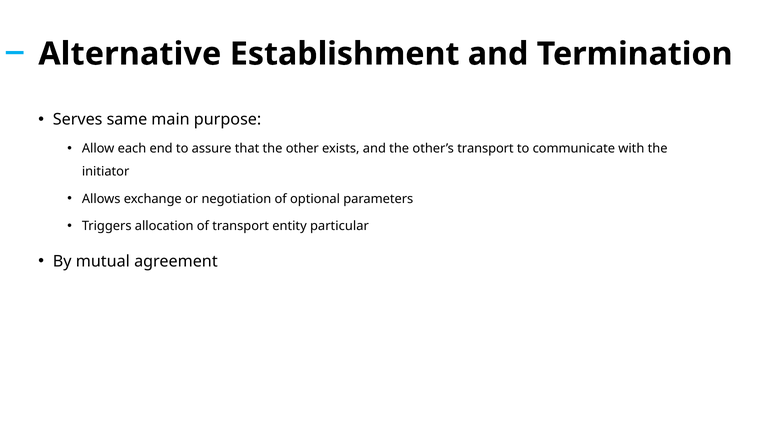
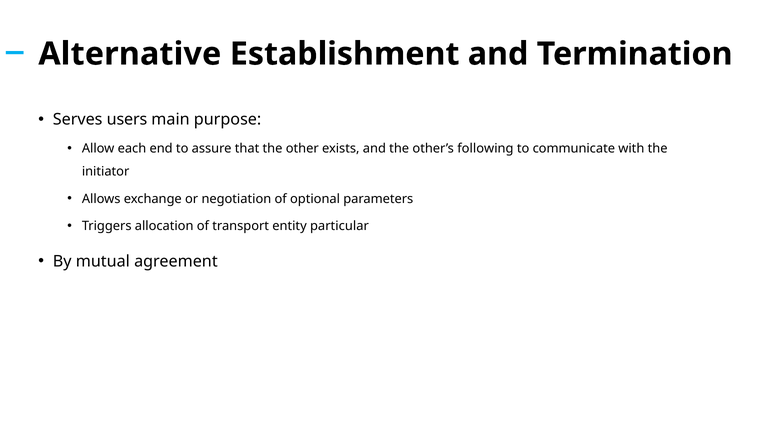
same: same -> users (127, 120)
other’s transport: transport -> following (485, 149)
